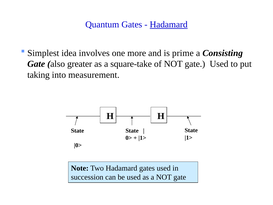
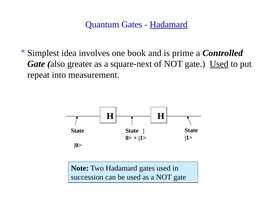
more: more -> book (137, 53)
Consisting: Consisting -> Controlled (223, 53)
square-take: square-take -> square-next (131, 64)
Used underline: none -> present (219, 64)
taking: taking -> repeat (38, 75)
